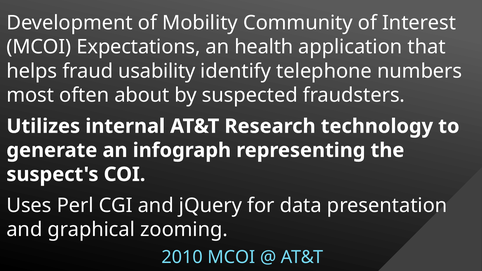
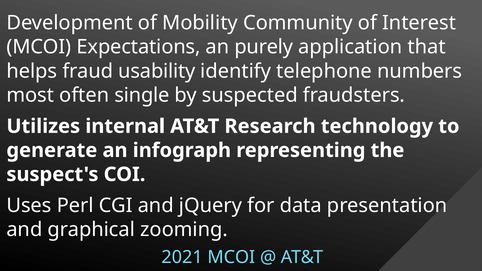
health: health -> purely (264, 47)
about: about -> single (142, 95)
2010: 2010 -> 2021 (182, 257)
